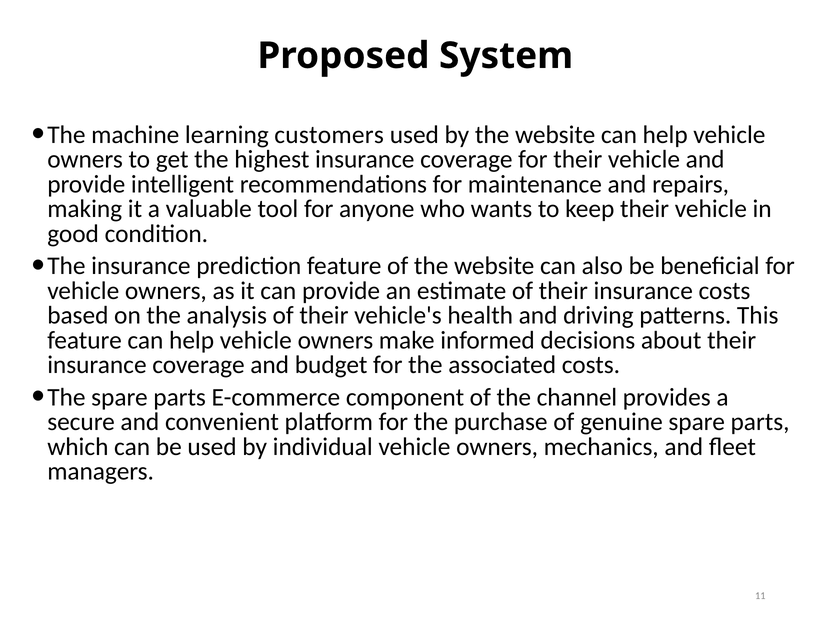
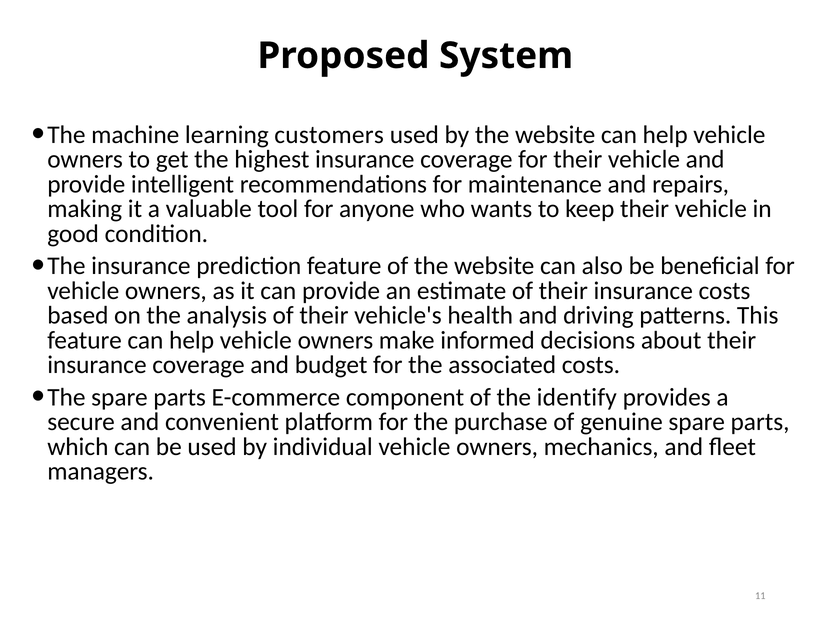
channel: channel -> identify (577, 397)
